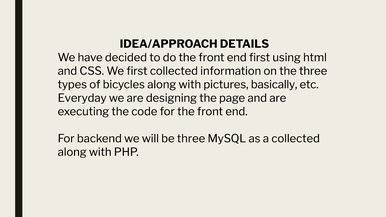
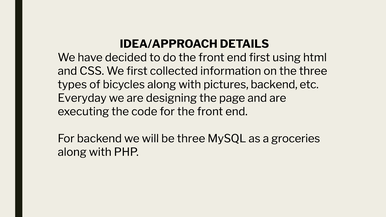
pictures basically: basically -> backend (274, 85)
a collected: collected -> groceries (296, 139)
